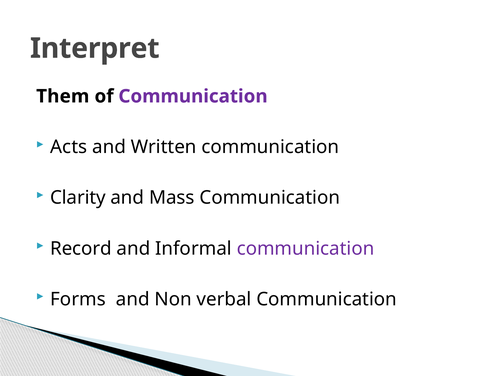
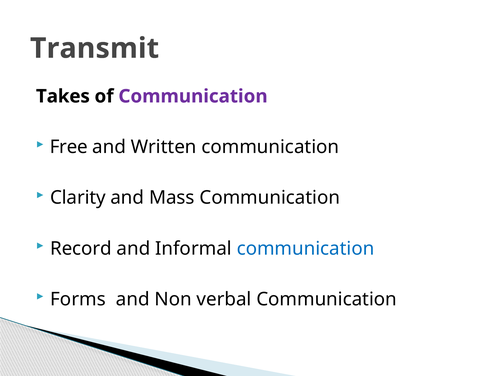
Interpret: Interpret -> Transmit (95, 48)
Them: Them -> Takes (63, 96)
Acts: Acts -> Free (69, 147)
communication colour: purple -> blue (306, 248)
